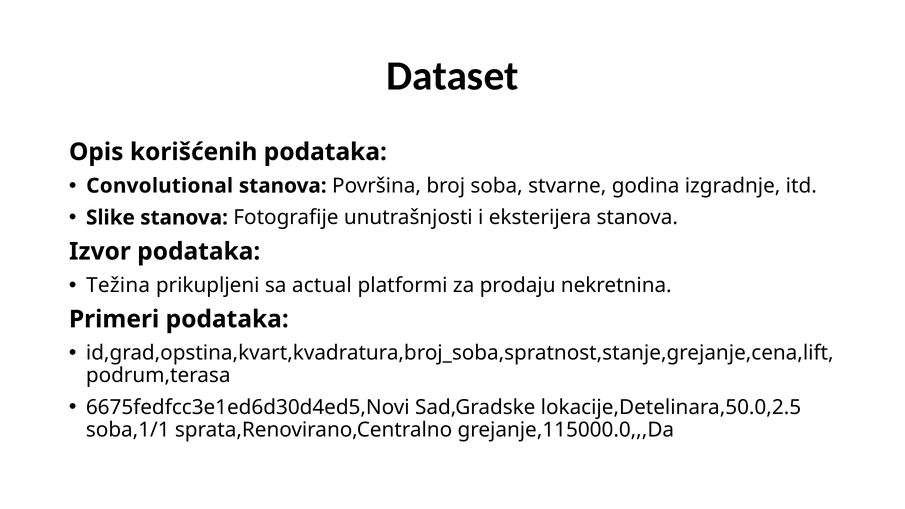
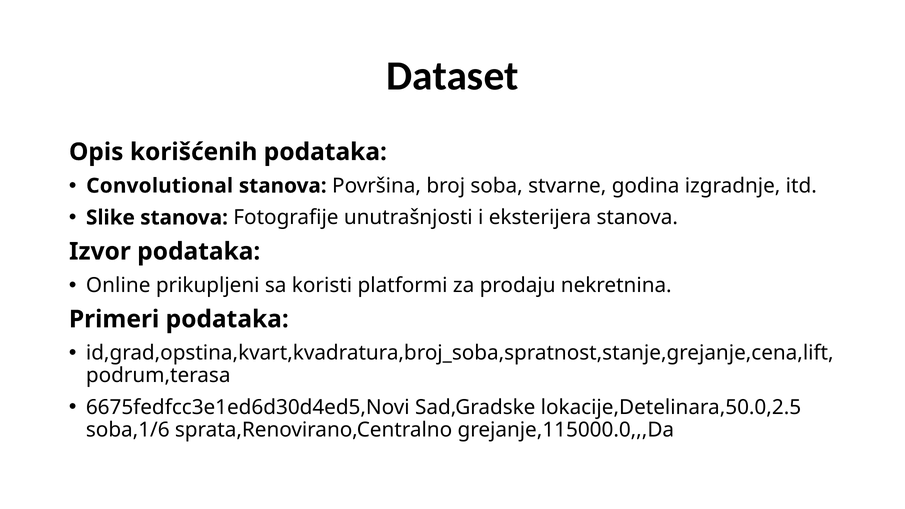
Težina: Težina -> Online (118, 285)
actual: actual -> koristi (322, 285)
soba,1/1: soba,1/1 -> soba,1/6 (128, 430)
